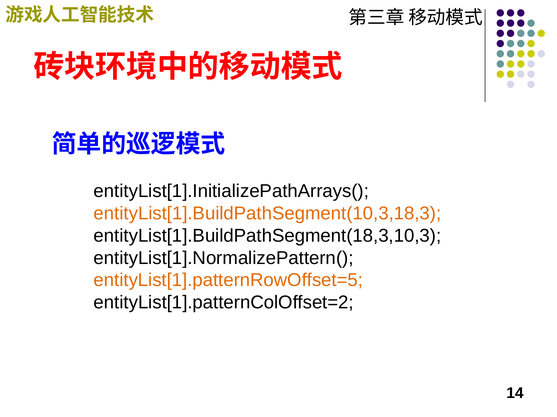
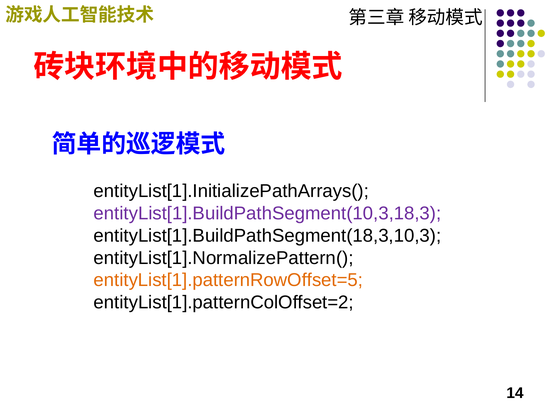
entityList[1].BuildPathSegment(10,3,18,3 colour: orange -> purple (267, 214)
